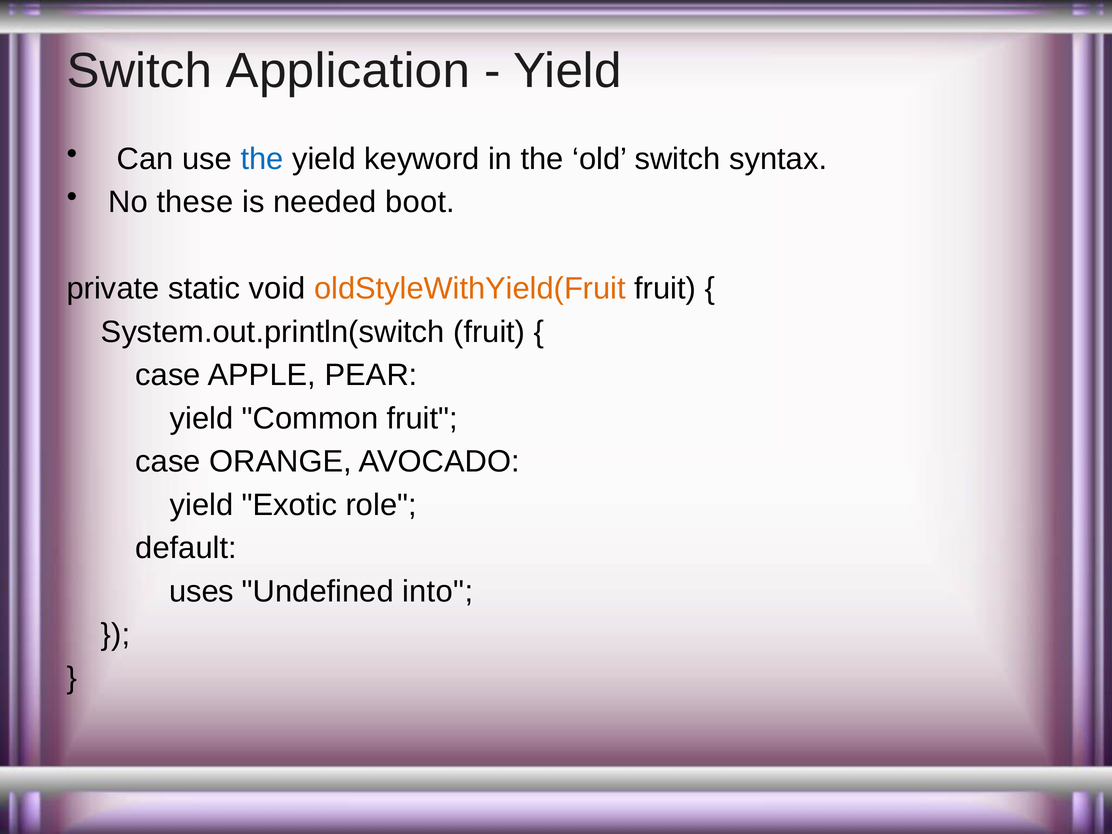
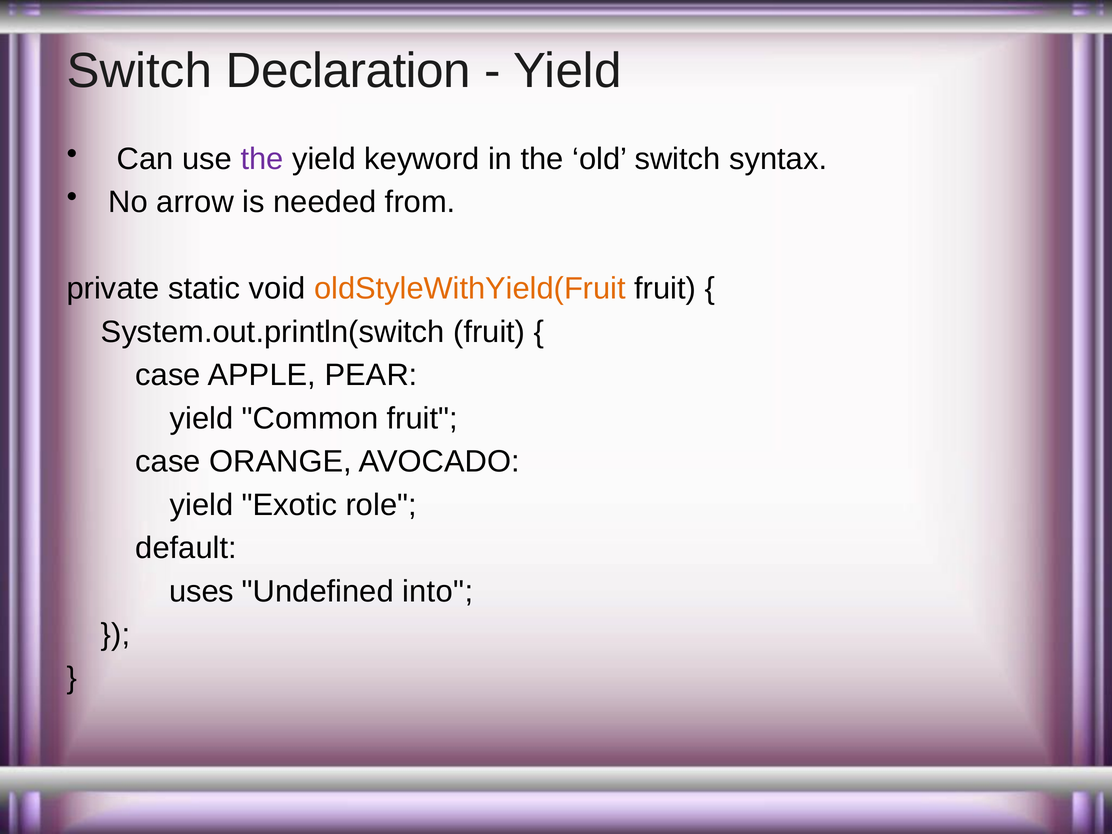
Application: Application -> Declaration (348, 71)
the colour: blue -> purple (262, 159)
these: these -> arrow (195, 202)
boot: boot -> from (420, 202)
